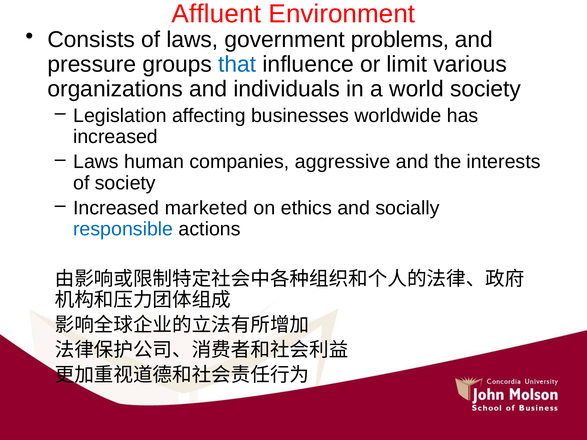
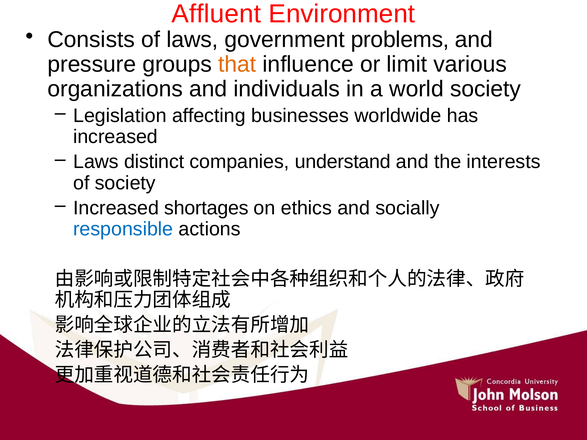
that colour: blue -> orange (237, 64)
human: human -> distinct (154, 162)
aggressive: aggressive -> understand (343, 162)
marketed: marketed -> shortages (206, 208)
